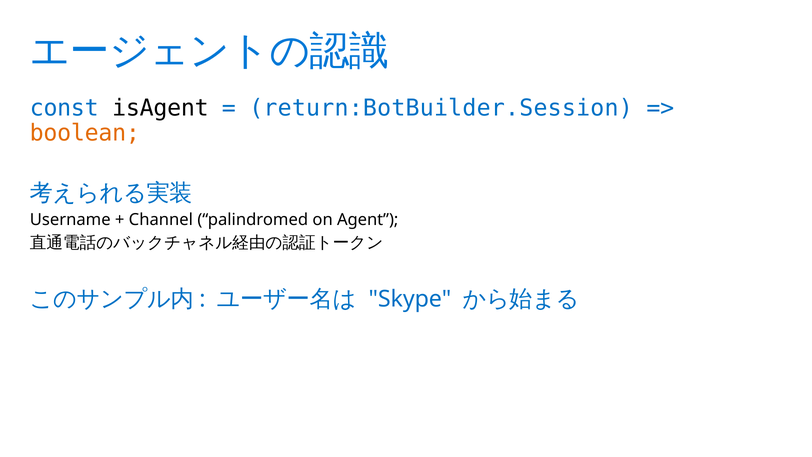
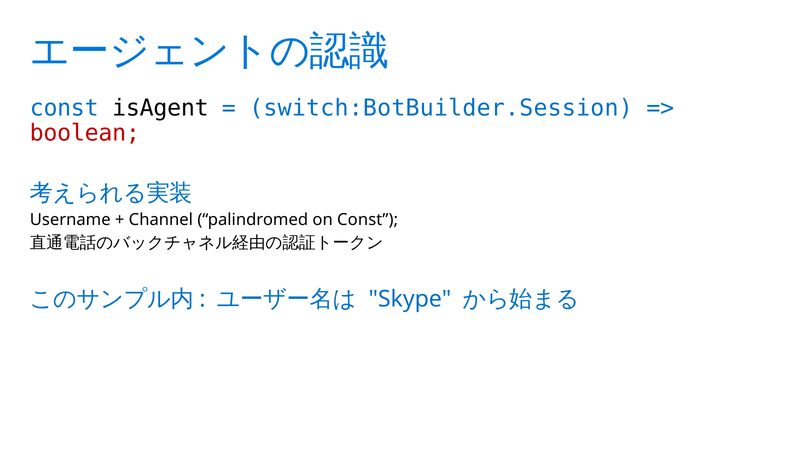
return:BotBuilder.Session: return:BotBuilder.Session -> switch:BotBuilder.Session (441, 108)
boolean colour: orange -> red (85, 133)
on Agent: Agent -> Const (368, 220)
